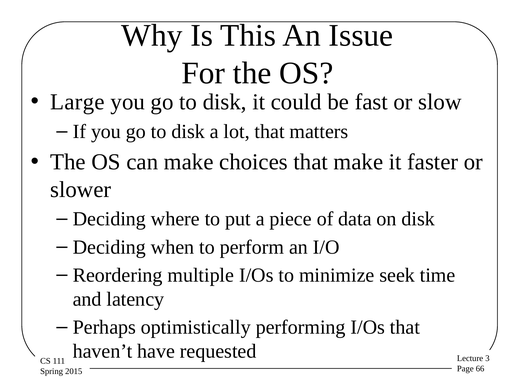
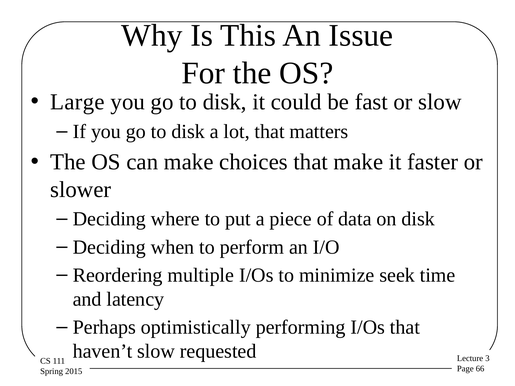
haven’t have: have -> slow (156, 351)
